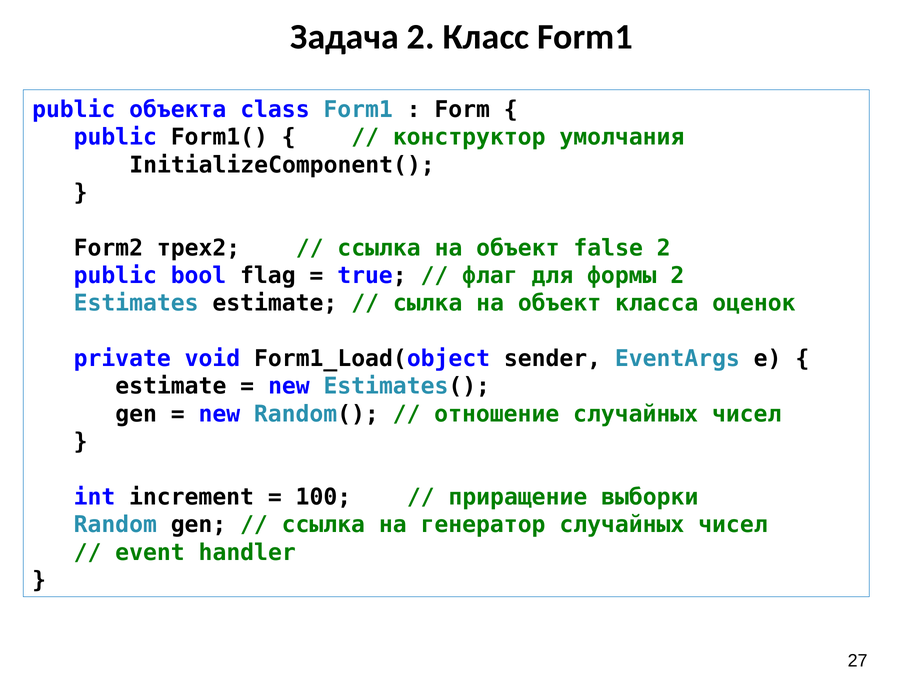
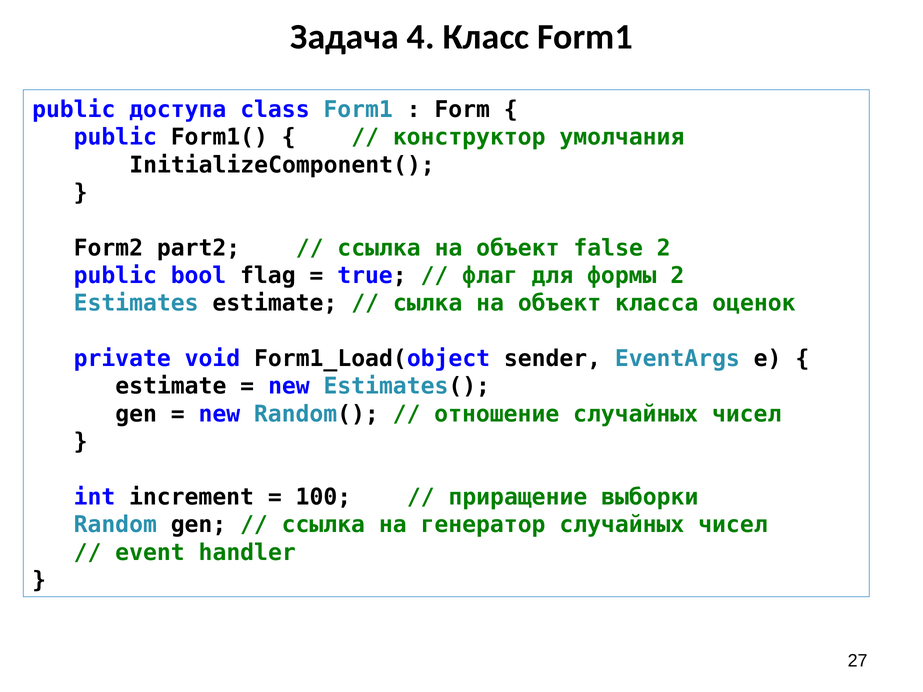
Задача 2: 2 -> 4 (421, 37)
объекта: объекта -> доступа (178, 110)
трех2: трех2 -> part2 (199, 248)
